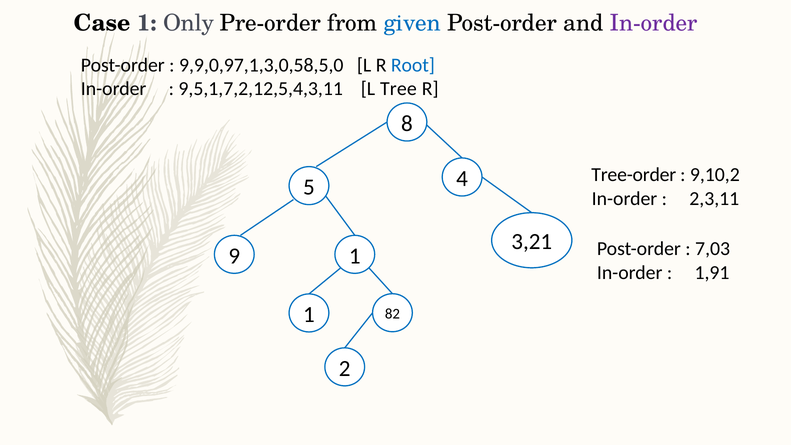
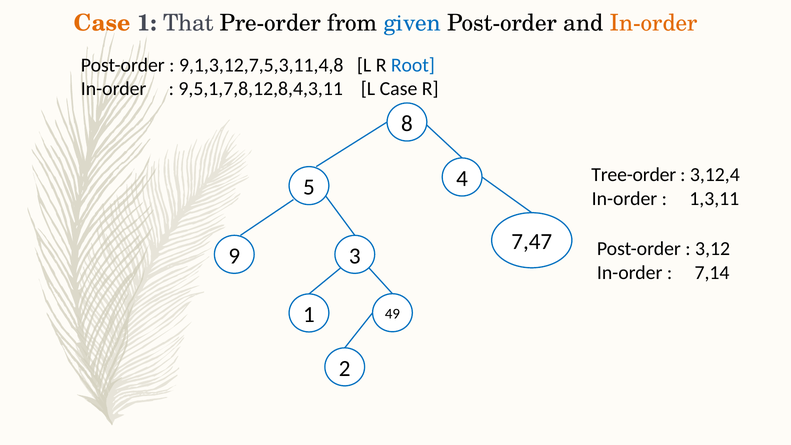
Case colour: black -> orange (102, 23)
Only: Only -> That (189, 23)
In-order colour: purple -> orange (654, 23)
9,9,0,97,1,3,0,58,5,0: 9,9,0,97,1,3,0,58,5,0 -> 9,1,3,12,7,5,3,11,4,8 (261, 65)
9,5,1,7,2,12,5,4,3,11: 9,5,1,7,2,12,5,4,3,11 -> 9,5,1,7,8,12,8,4,3,11 (261, 89)
L Tree: Tree -> Case (399, 89)
9,10,2: 9,10,2 -> 3,12,4 (715, 175)
2,3,11: 2,3,11 -> 1,3,11 (714, 199)
3,21: 3,21 -> 7,47 (532, 242)
7,03: 7,03 -> 3,12 (713, 249)
9 1: 1 -> 3 (355, 256)
1,91: 1,91 -> 7,14 (712, 273)
82: 82 -> 49 (392, 314)
